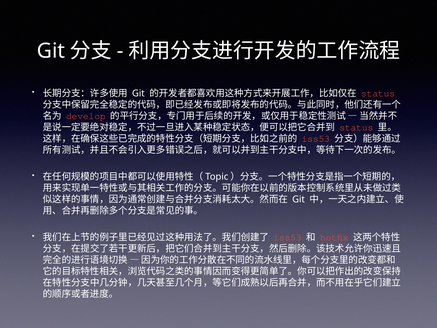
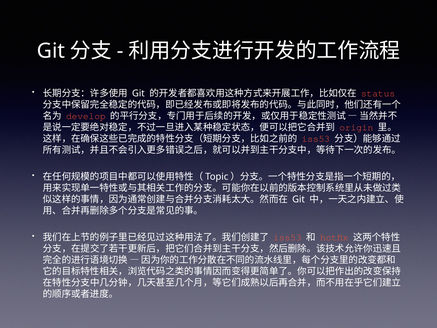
status: status -> origin (356, 127)
